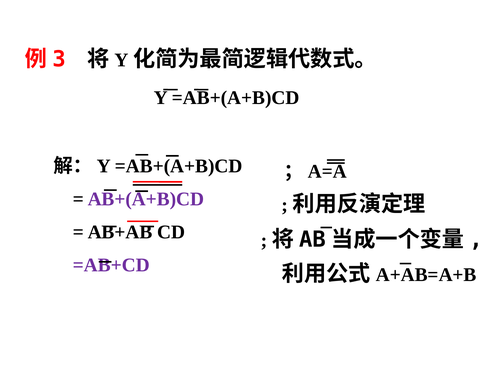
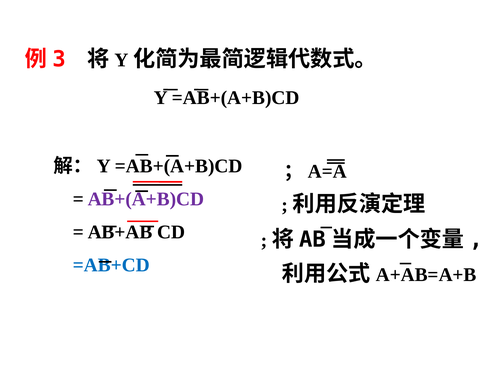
=AB+CD colour: purple -> blue (111, 265)
